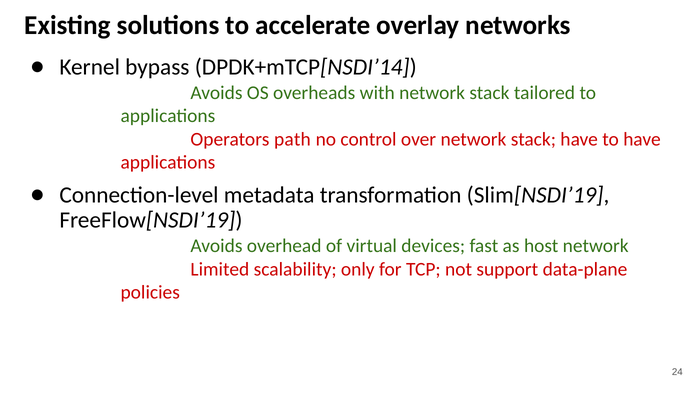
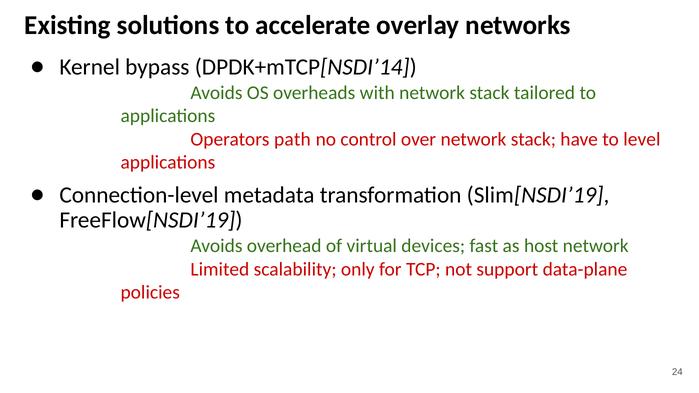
to have: have -> level (642, 139)
